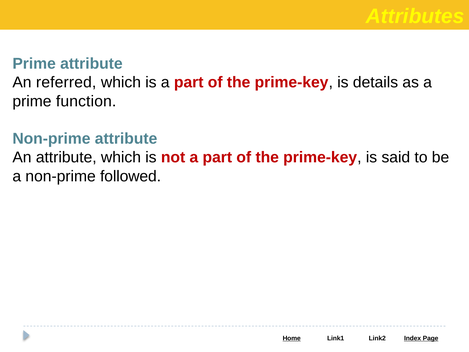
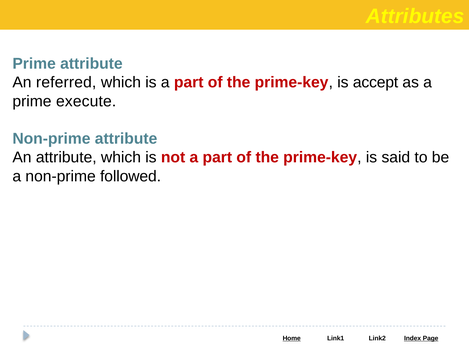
details: details -> accept (376, 82)
function: function -> execute (86, 101)
